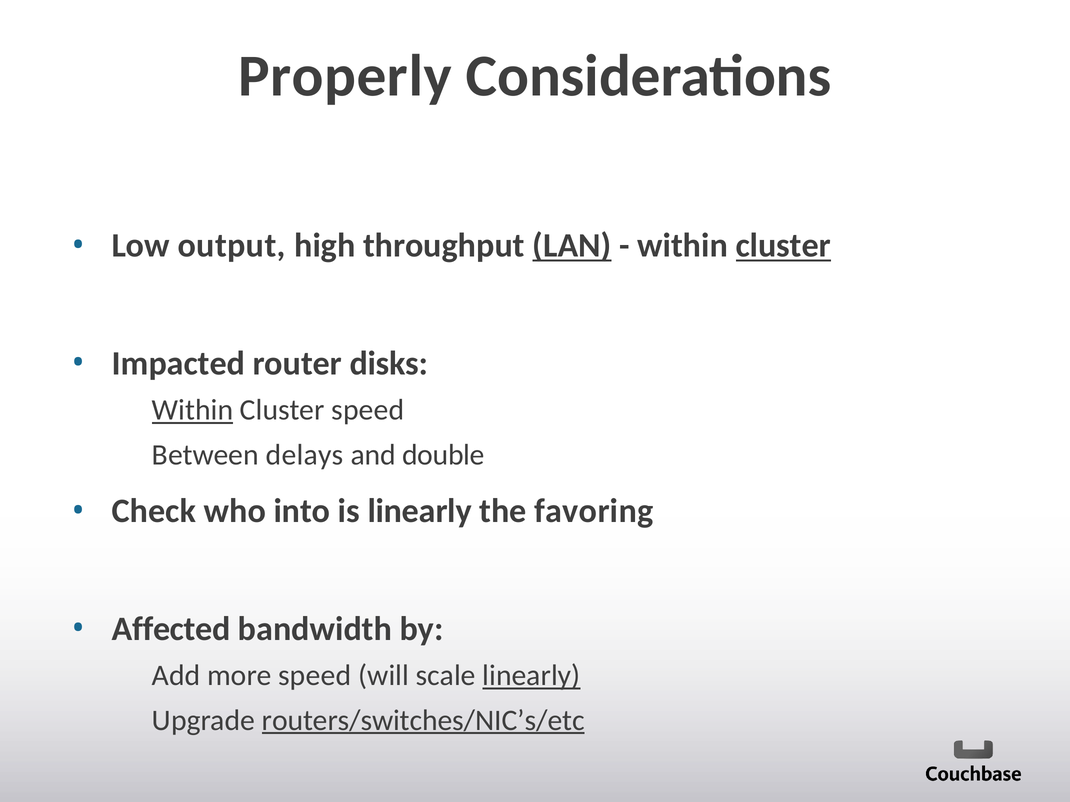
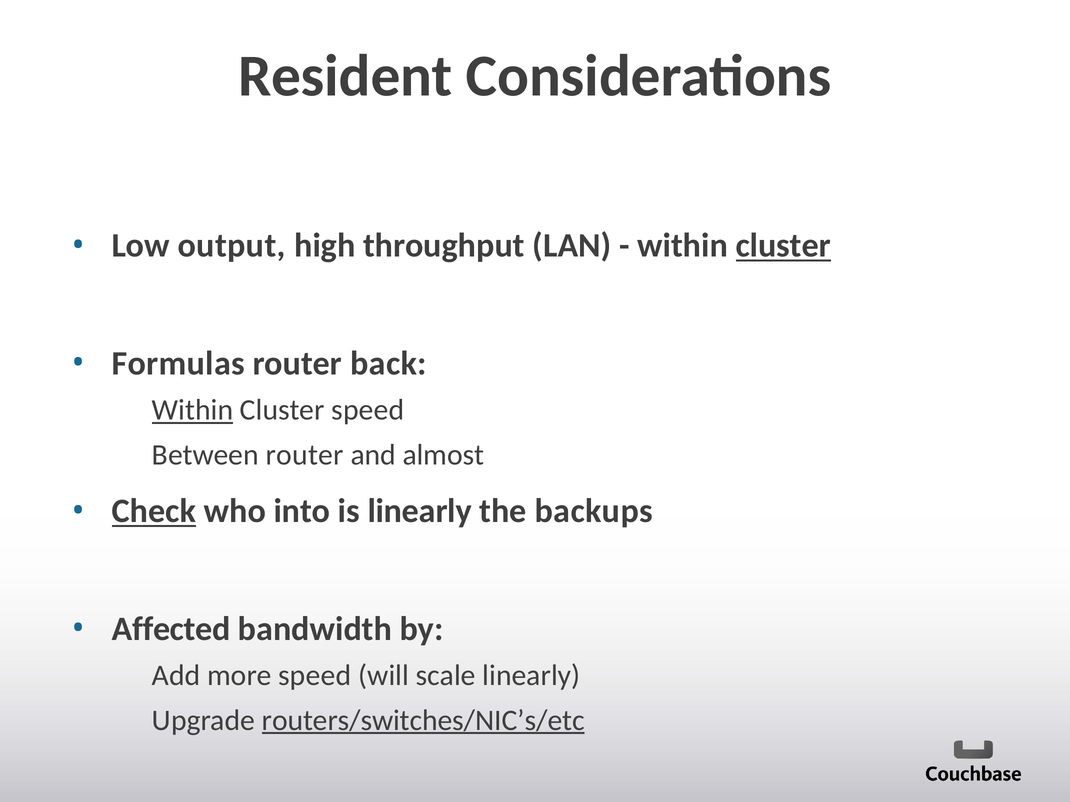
Properly: Properly -> Resident (345, 76)
LAN underline: present -> none (572, 246)
Impacted: Impacted -> Formulas (178, 363)
disks: disks -> back (389, 363)
Between delays: delays -> router (305, 455)
double: double -> almost (443, 455)
Check underline: none -> present (154, 512)
favoring: favoring -> backups (594, 512)
linearly underline: present -> none (531, 676)
